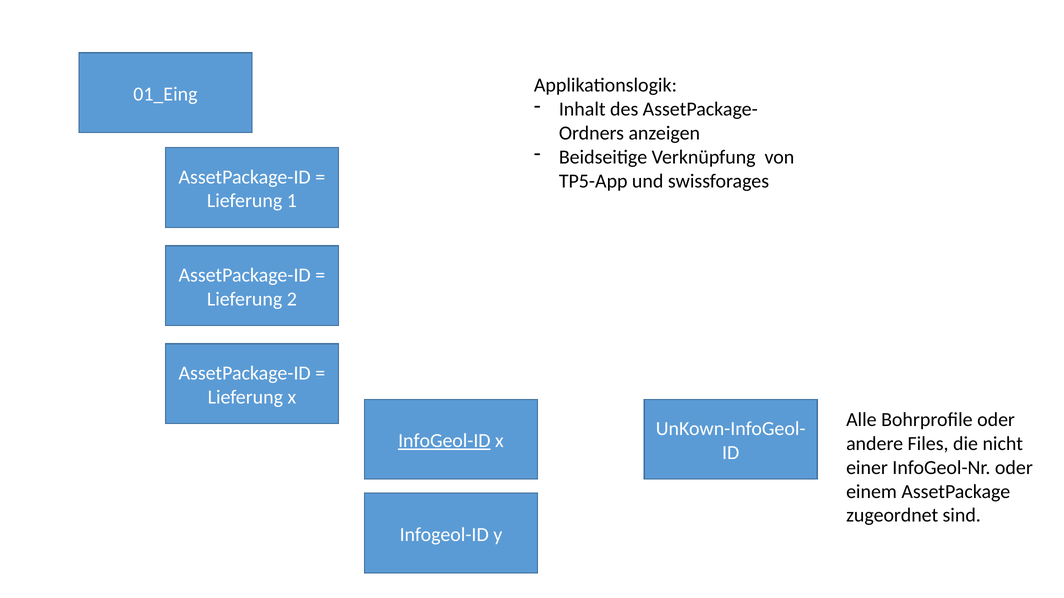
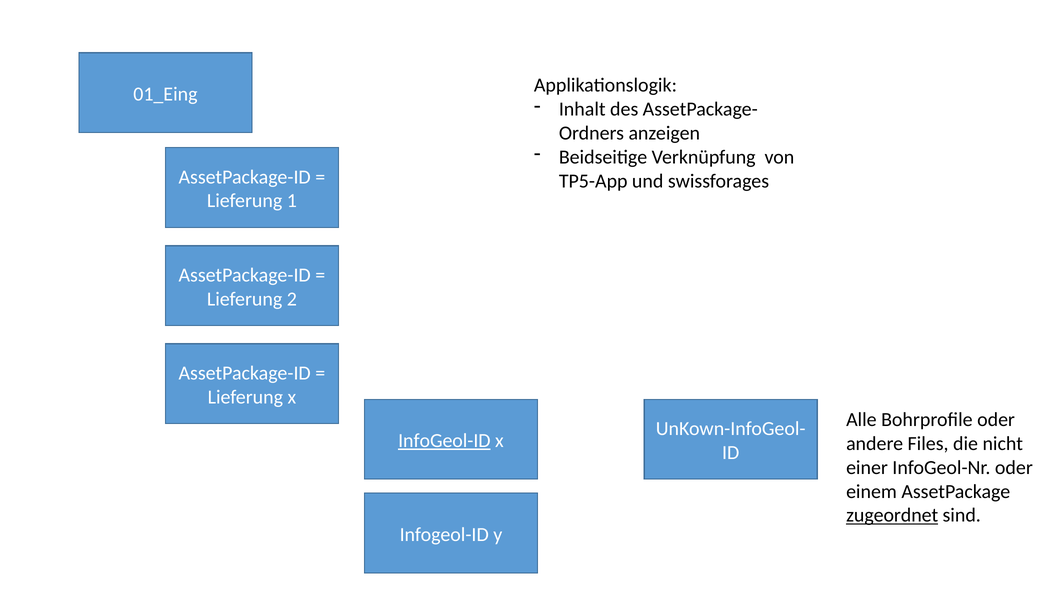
zugeordnet underline: none -> present (892, 516)
